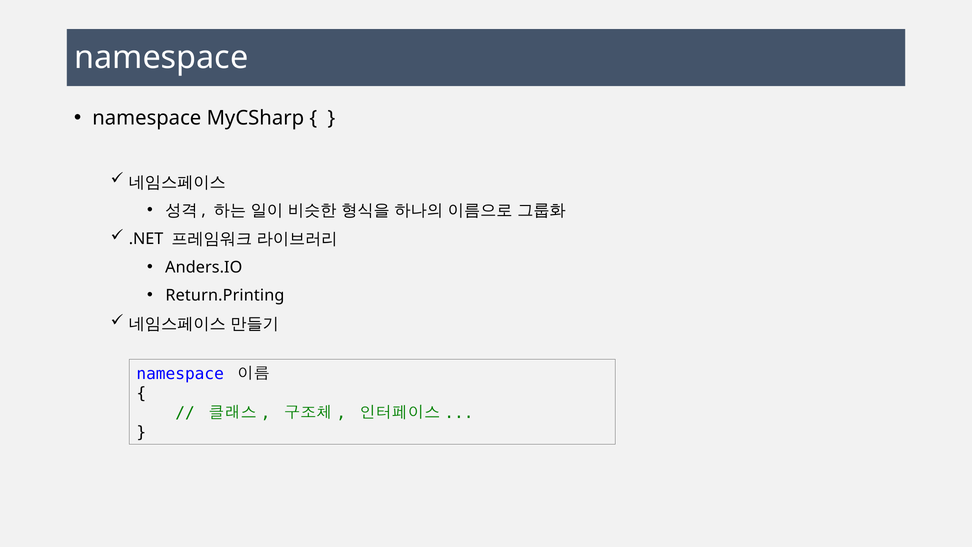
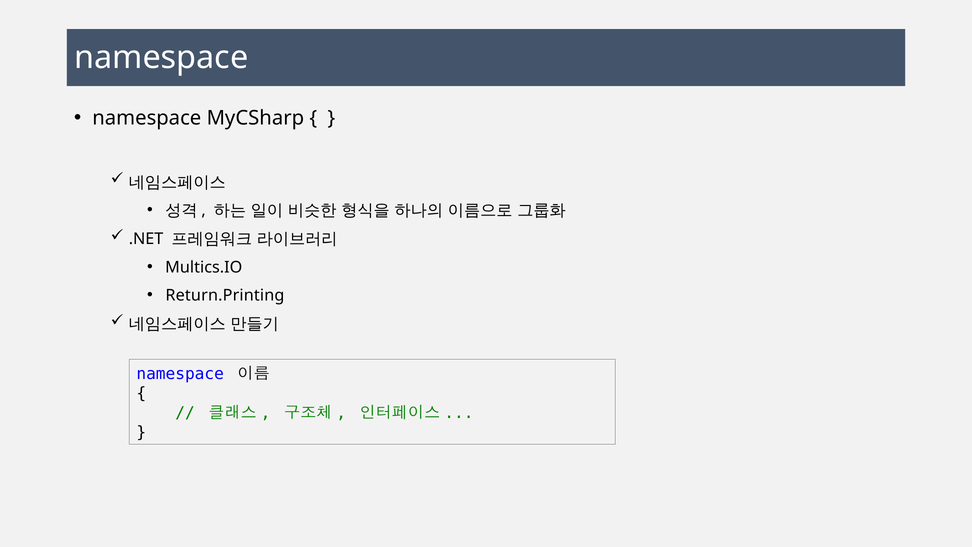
Anders.IO: Anders.IO -> Multics.IO (204, 267)
